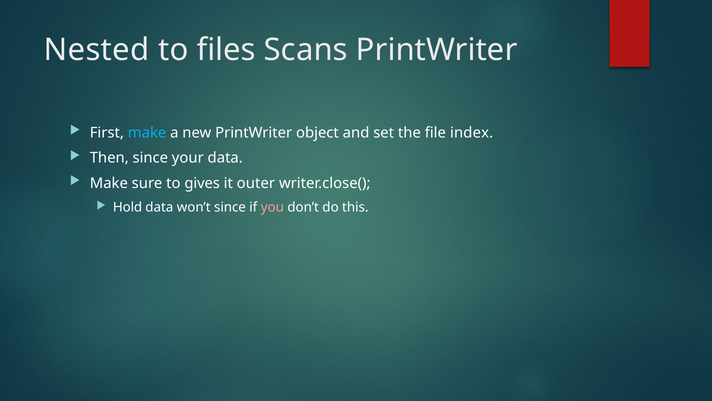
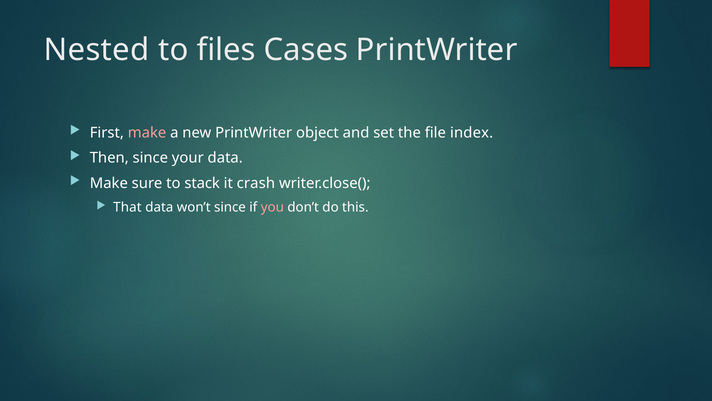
Scans: Scans -> Cases (306, 50)
make colour: light blue -> pink (147, 133)
gives: gives -> stack (202, 183)
outer: outer -> crash (256, 183)
Hold: Hold -> That (127, 207)
